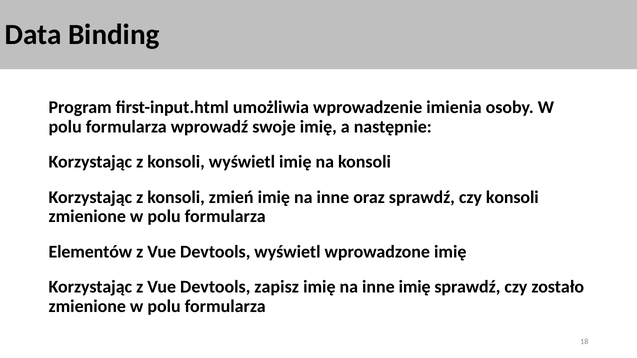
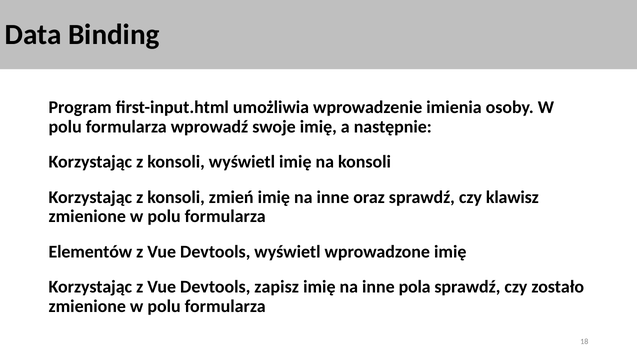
czy konsoli: konsoli -> klawisz (512, 197)
inne imię: imię -> pola (415, 287)
